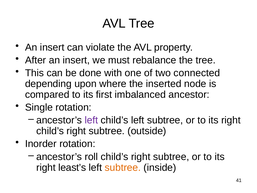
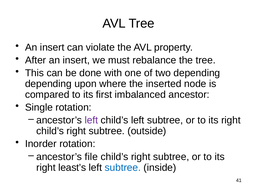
two connected: connected -> depending (197, 73)
roll: roll -> file (91, 157)
subtree colour: orange -> blue (123, 167)
